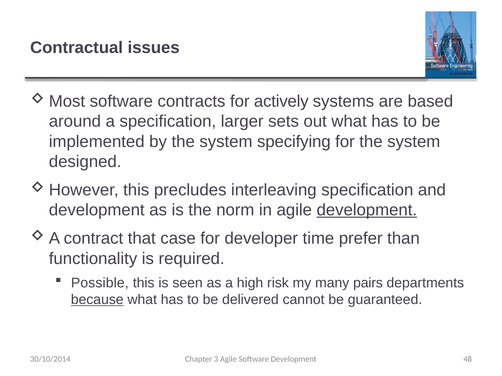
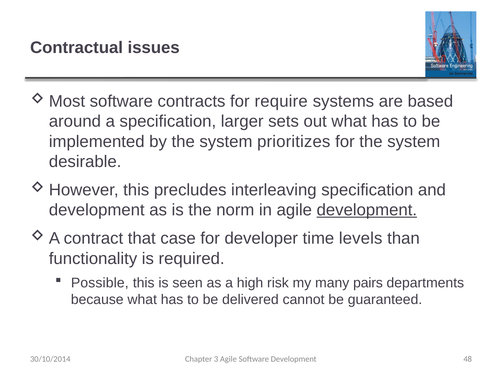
actively: actively -> require (281, 102)
specifying: specifying -> prioritizes (294, 142)
designed: designed -> desirable (85, 162)
prefer: prefer -> levels (361, 239)
because underline: present -> none (97, 300)
